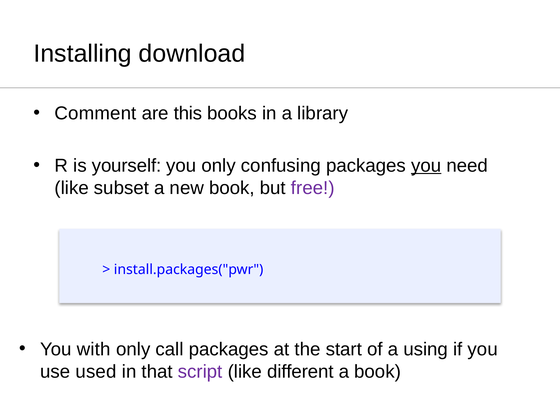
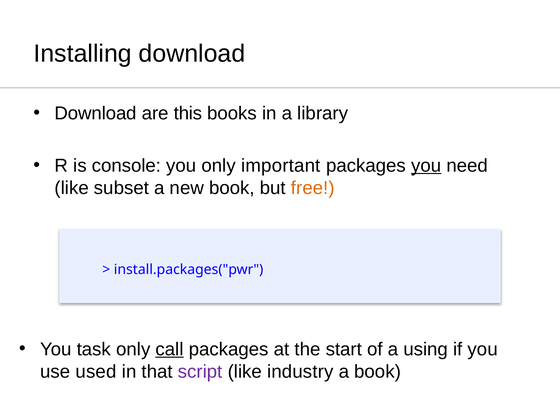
Comment: Comment -> Download (96, 113)
yourself: yourself -> console (127, 166)
confusing: confusing -> important (281, 166)
free colour: purple -> orange (313, 188)
with: with -> task (94, 349)
call underline: none -> present (169, 349)
different: different -> industry (300, 372)
